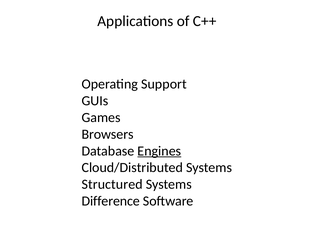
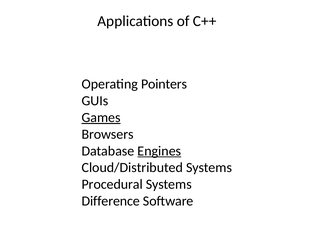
Support: Support -> Pointers (164, 84)
Games underline: none -> present (101, 118)
Structured: Structured -> Procedural (112, 185)
